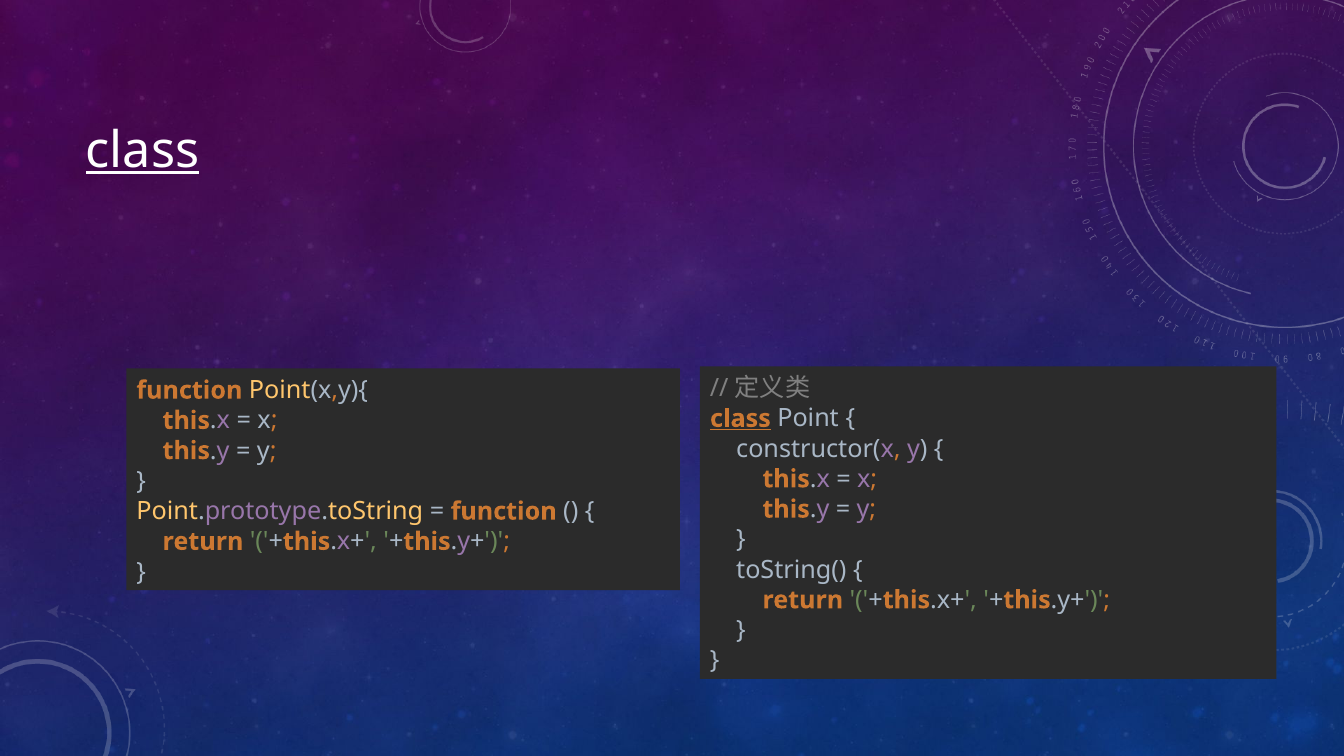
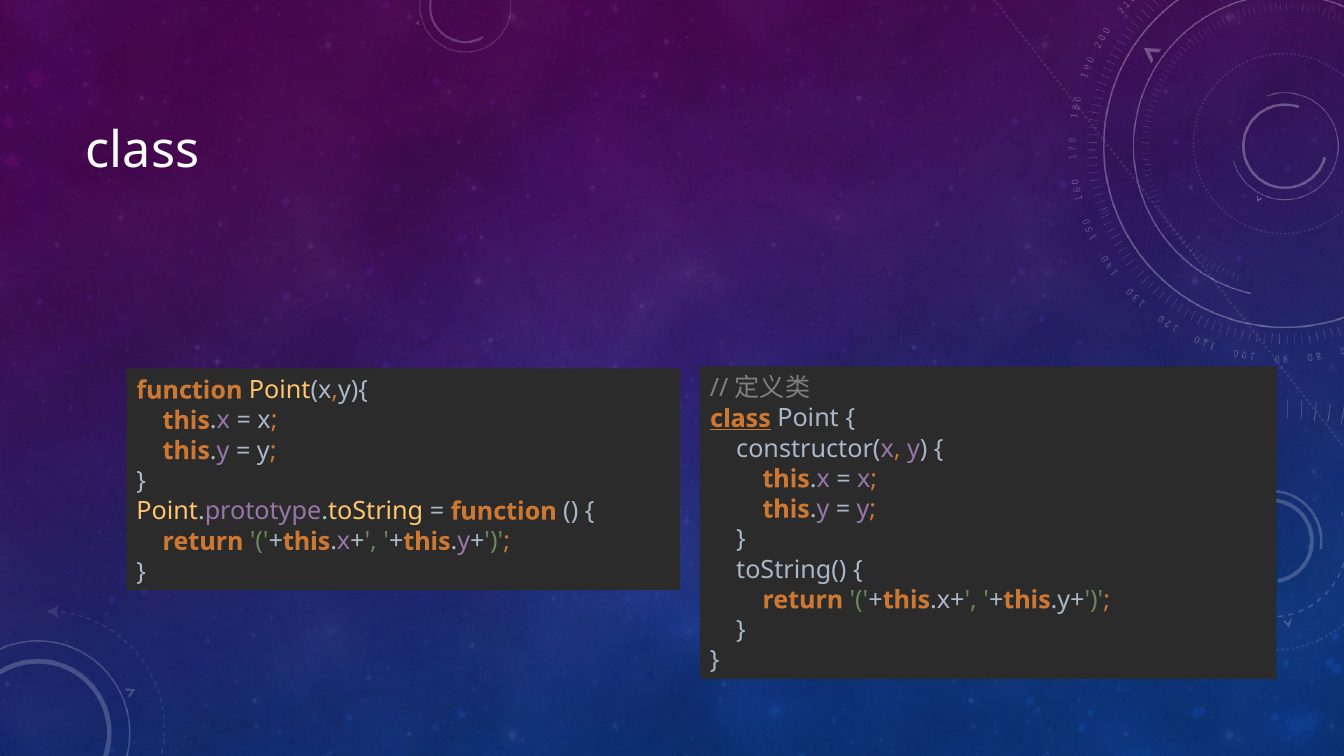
class underline: present -> none (143, 151)
